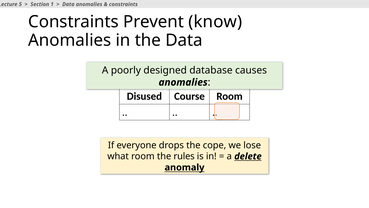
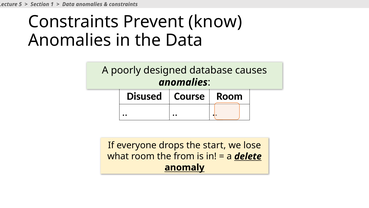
cope: cope -> start (214, 145)
rules: rules -> from (184, 156)
